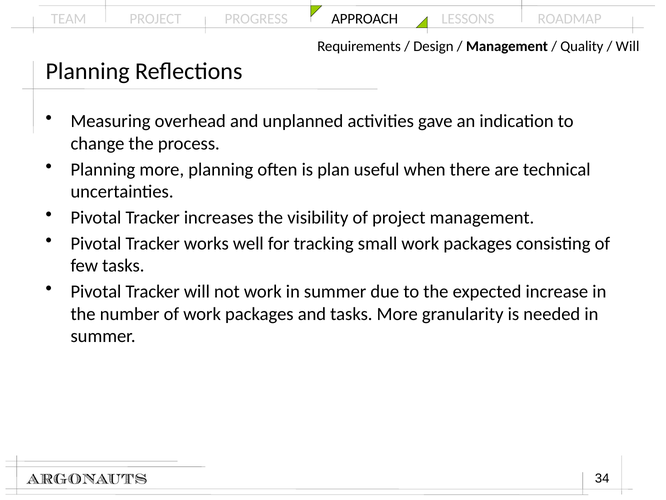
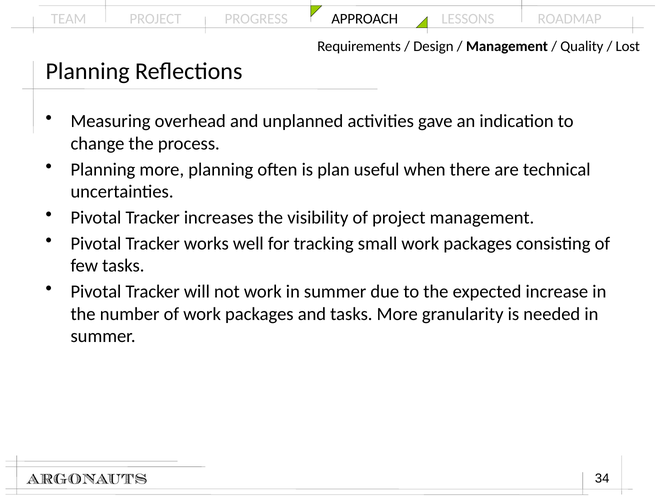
Will: Will -> Lost (628, 46)
